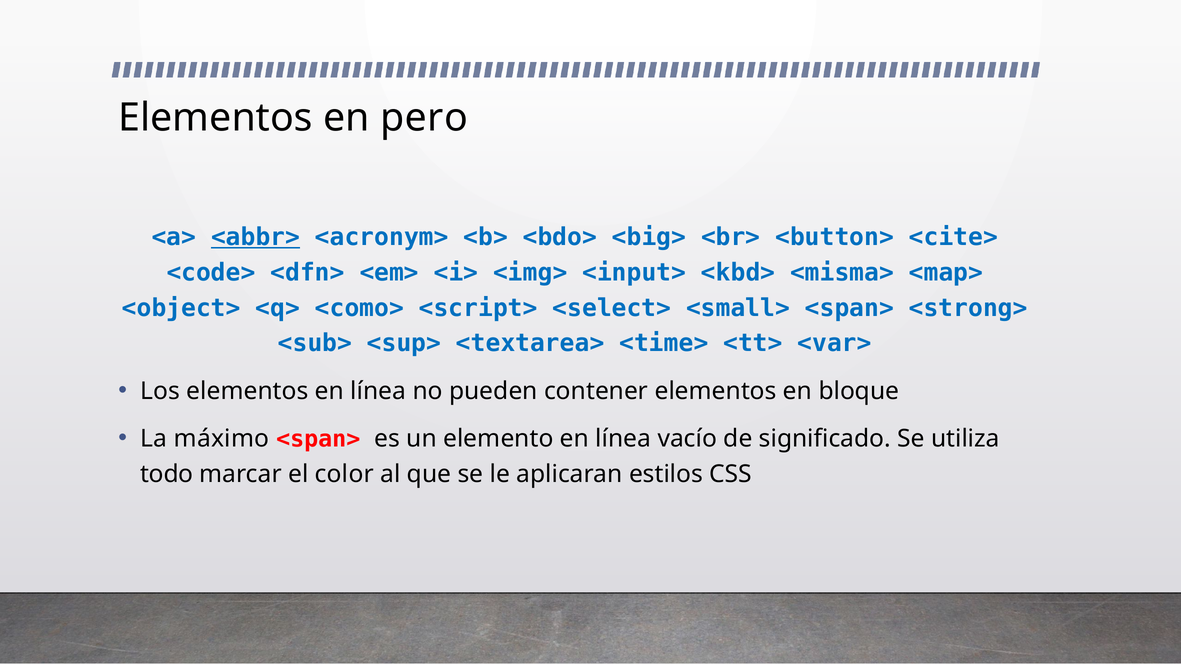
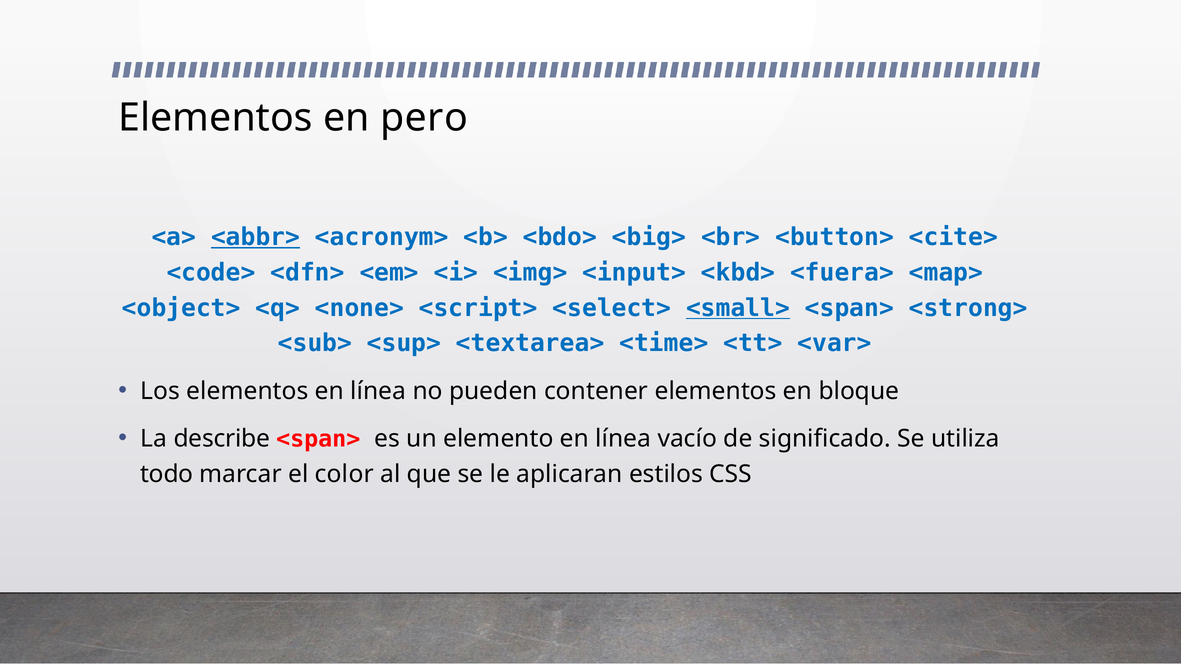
<misma>: <misma> -> <fuera> (842, 273)
<como>: <como> -> <none> (359, 308)
<small> underline: none -> present (738, 308)
máximo: máximo -> describe (222, 439)
